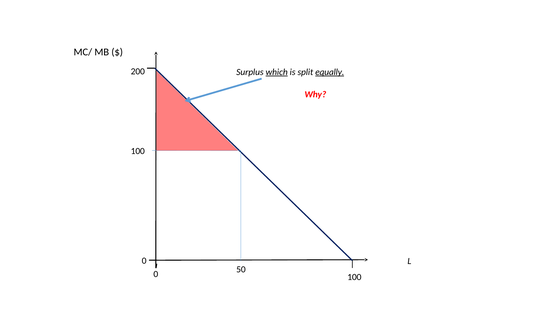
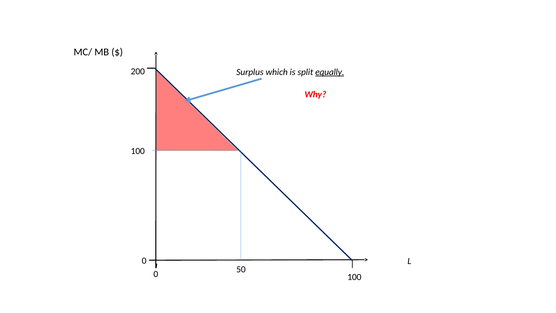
which underline: present -> none (277, 72)
